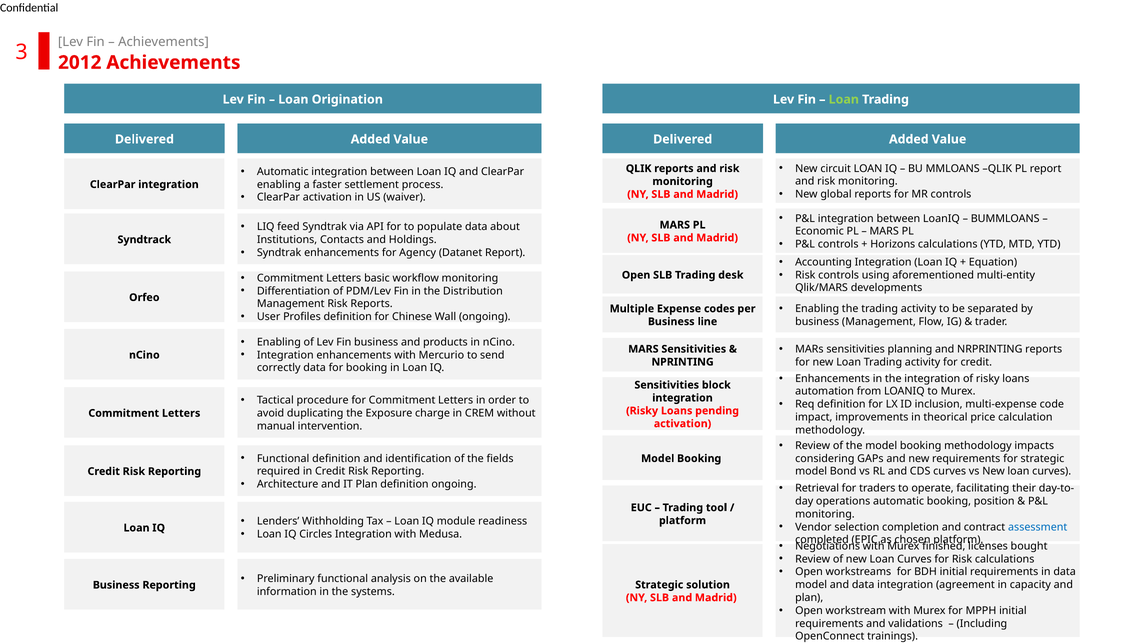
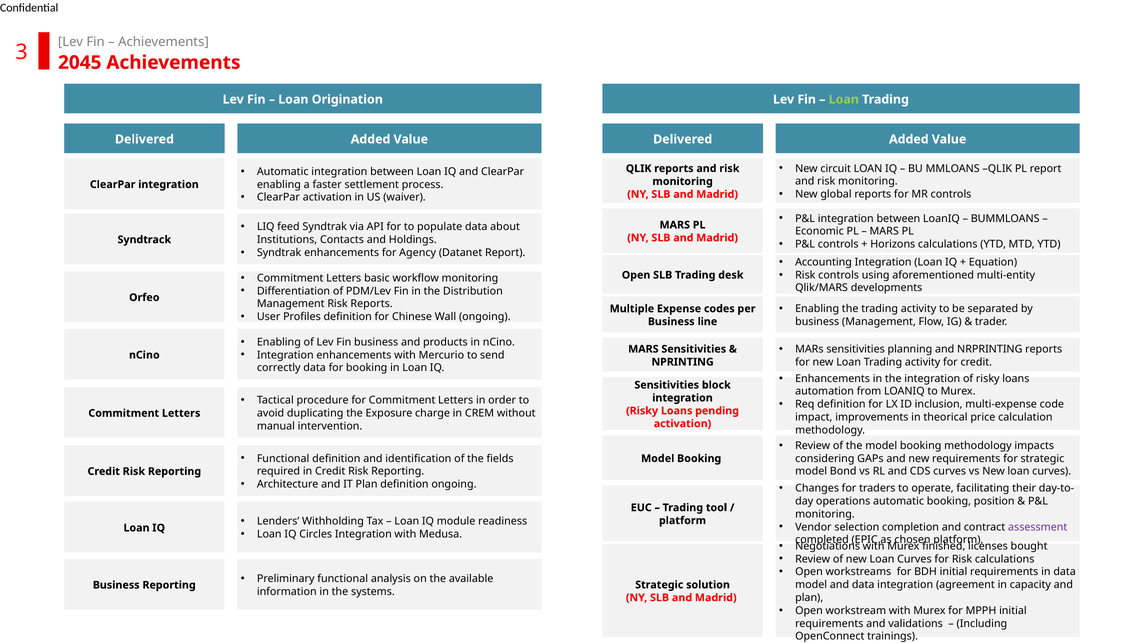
2012: 2012 -> 2045 (80, 63)
Retrieval: Retrieval -> Changes (817, 489)
assessment colour: blue -> purple (1038, 527)
